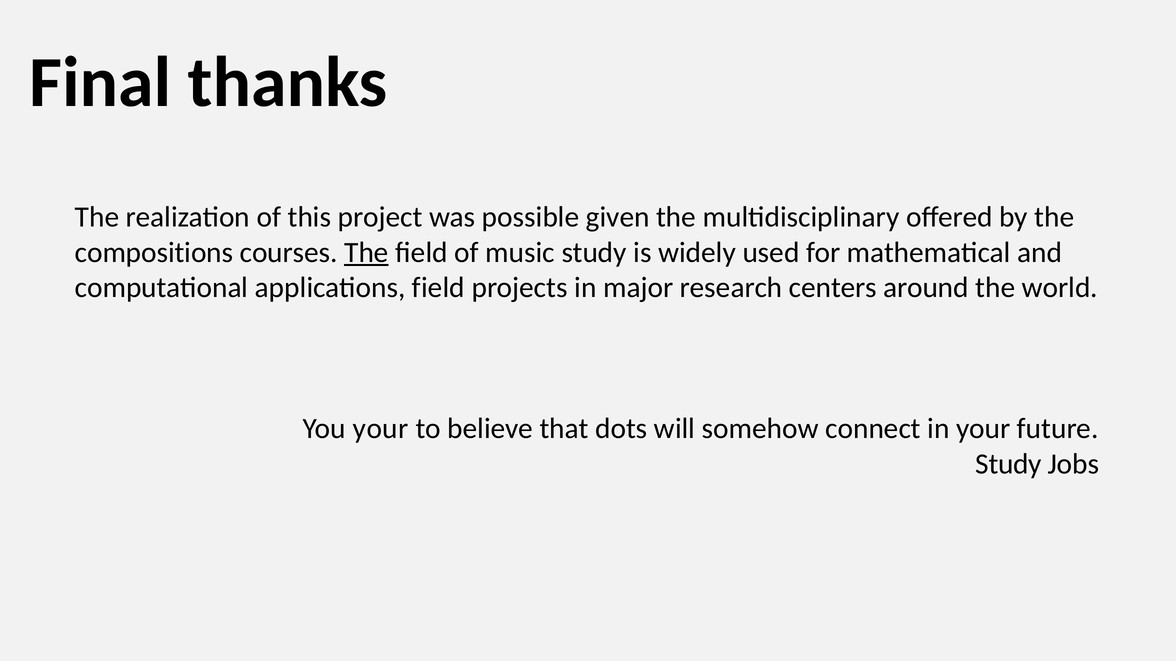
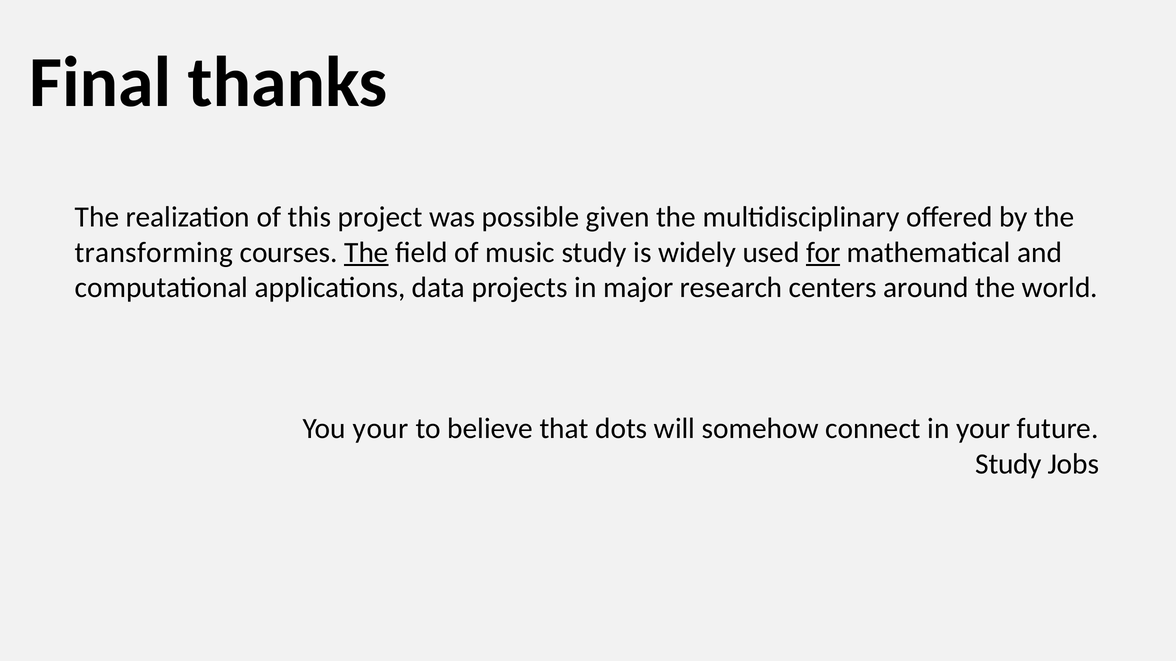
compositions: compositions -> transforming (154, 253)
for underline: none -> present (823, 253)
applications field: field -> data (439, 288)
